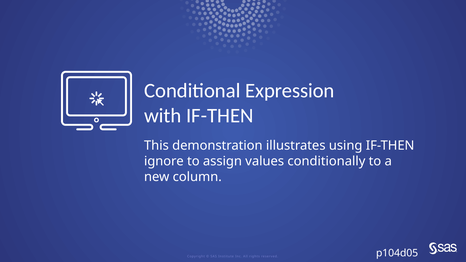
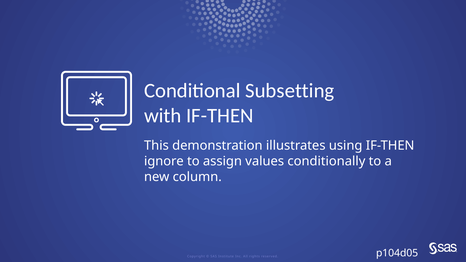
Expression: Expression -> Subsetting (290, 91)
